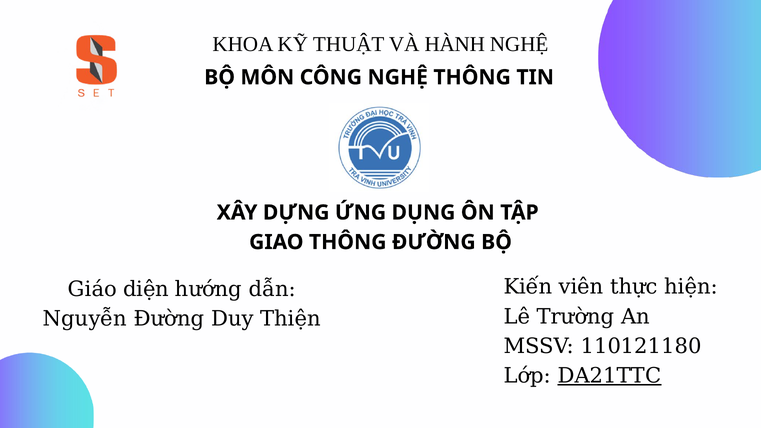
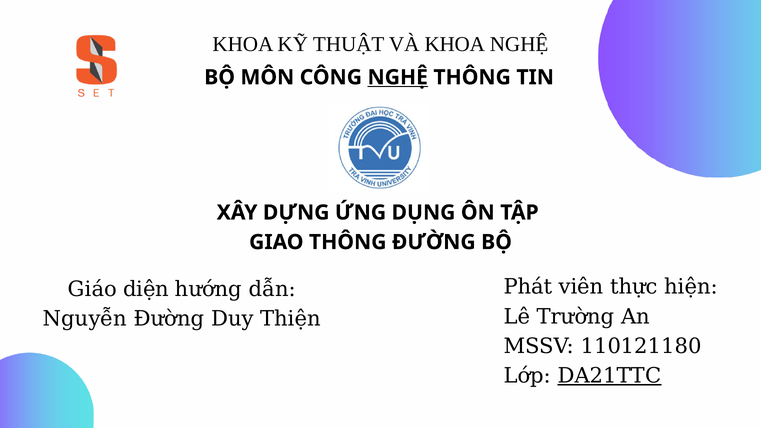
VÀ HÀNH: HÀNH -> KHOA (455, 44)
NGHỆ underline: none -> present (398, 77)
Kiến: Kiến -> Phát (528, 287)
